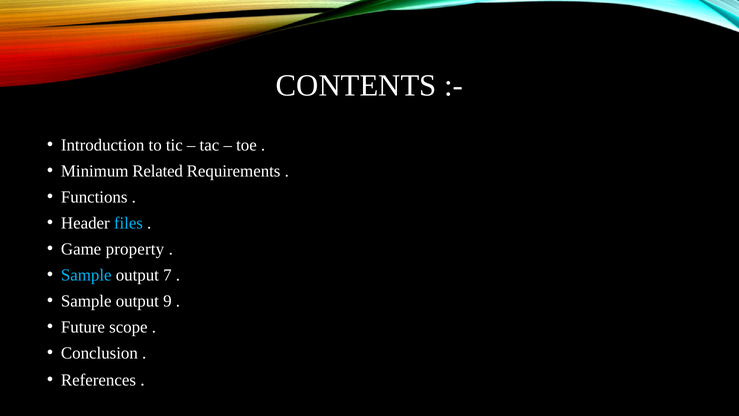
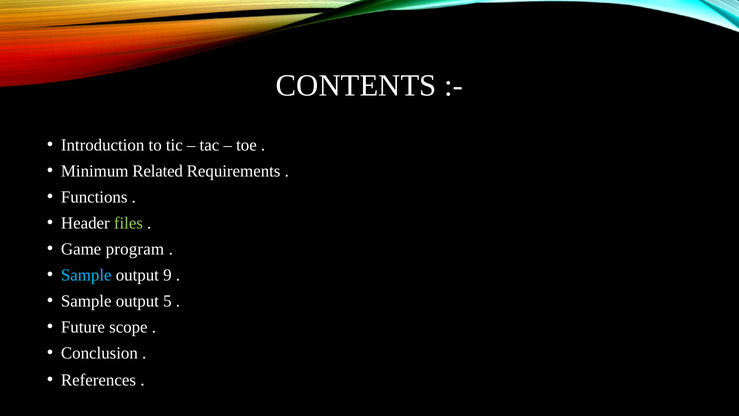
files colour: light blue -> light green (128, 223)
property: property -> program (135, 249)
7: 7 -> 9 (167, 275)
9: 9 -> 5 (167, 301)
